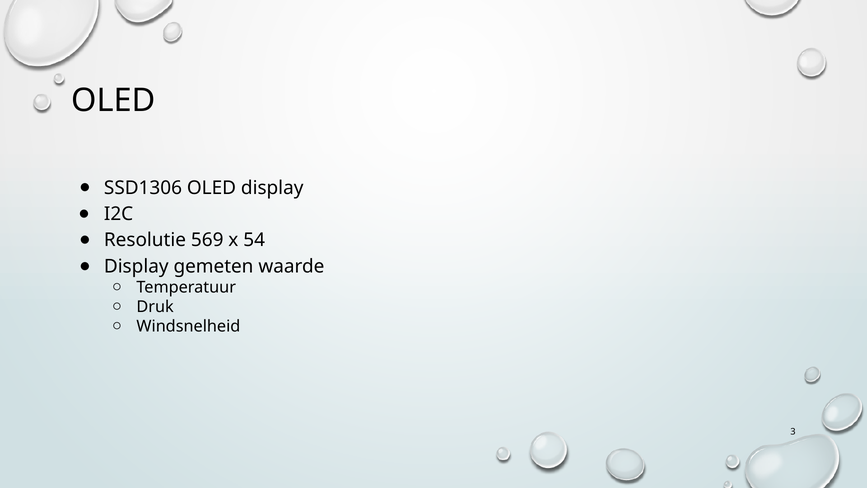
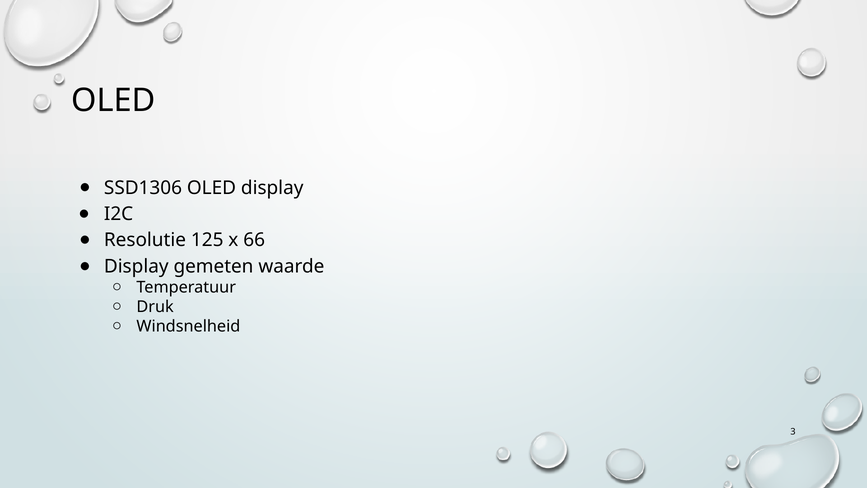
569: 569 -> 125 (207, 240)
54: 54 -> 66 (254, 240)
